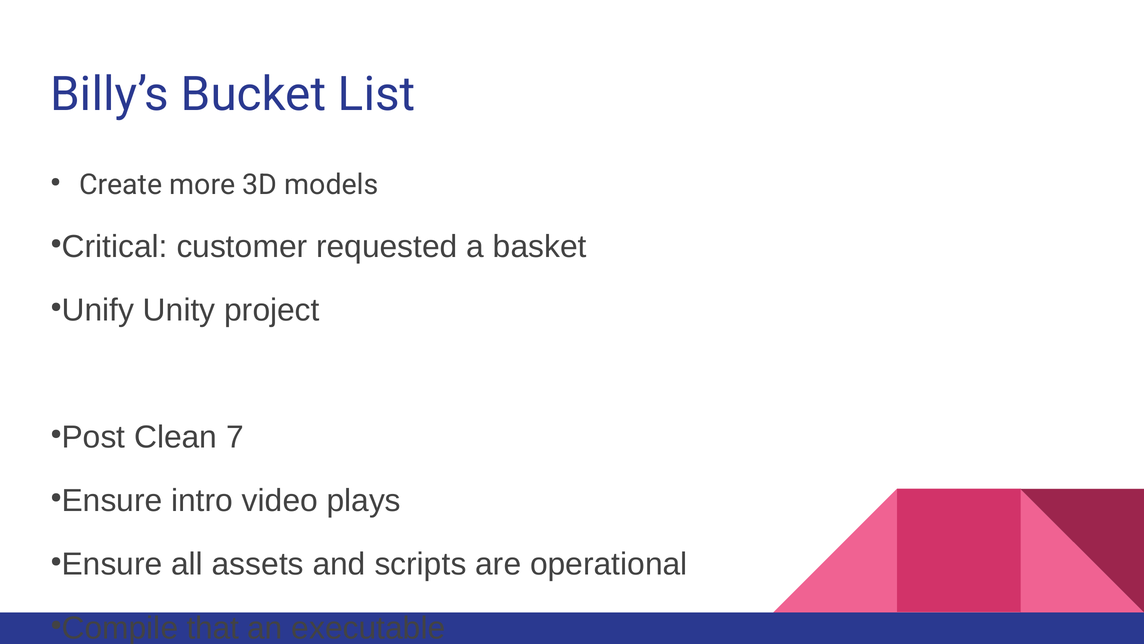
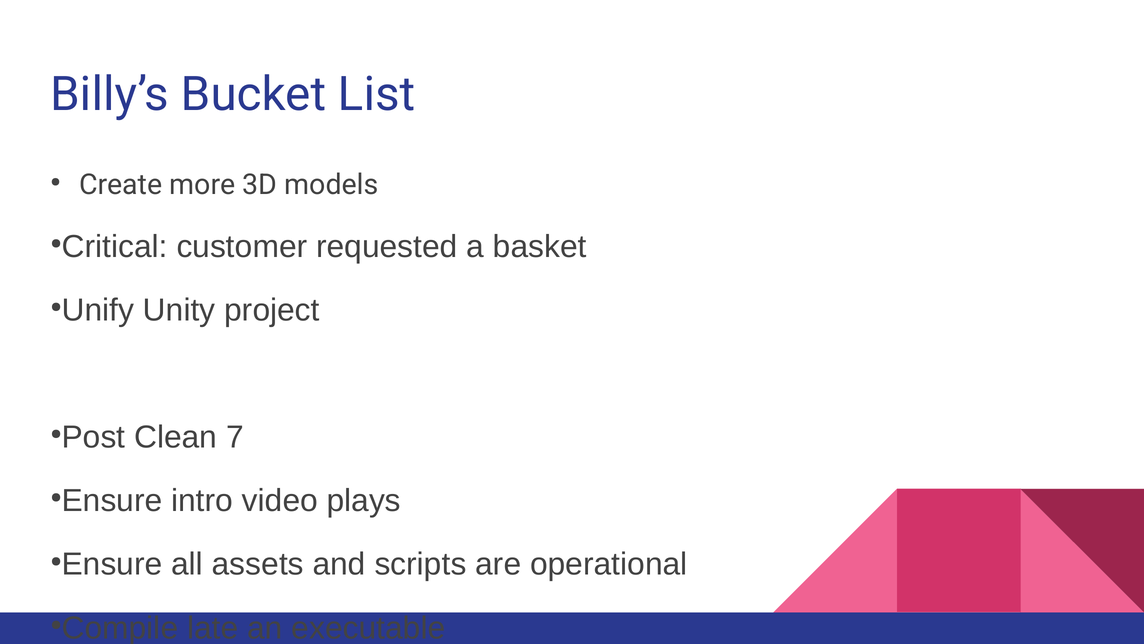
that: that -> late (213, 628)
